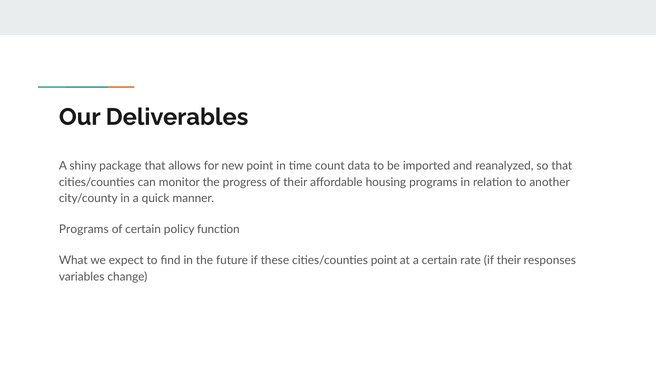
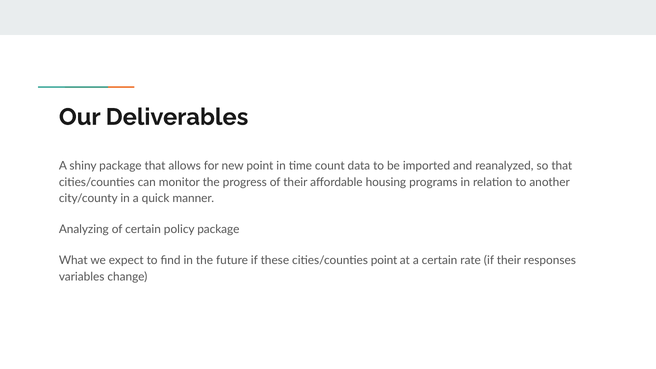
Programs: Programs -> Analyzing (84, 229)
policy function: function -> package (218, 229)
